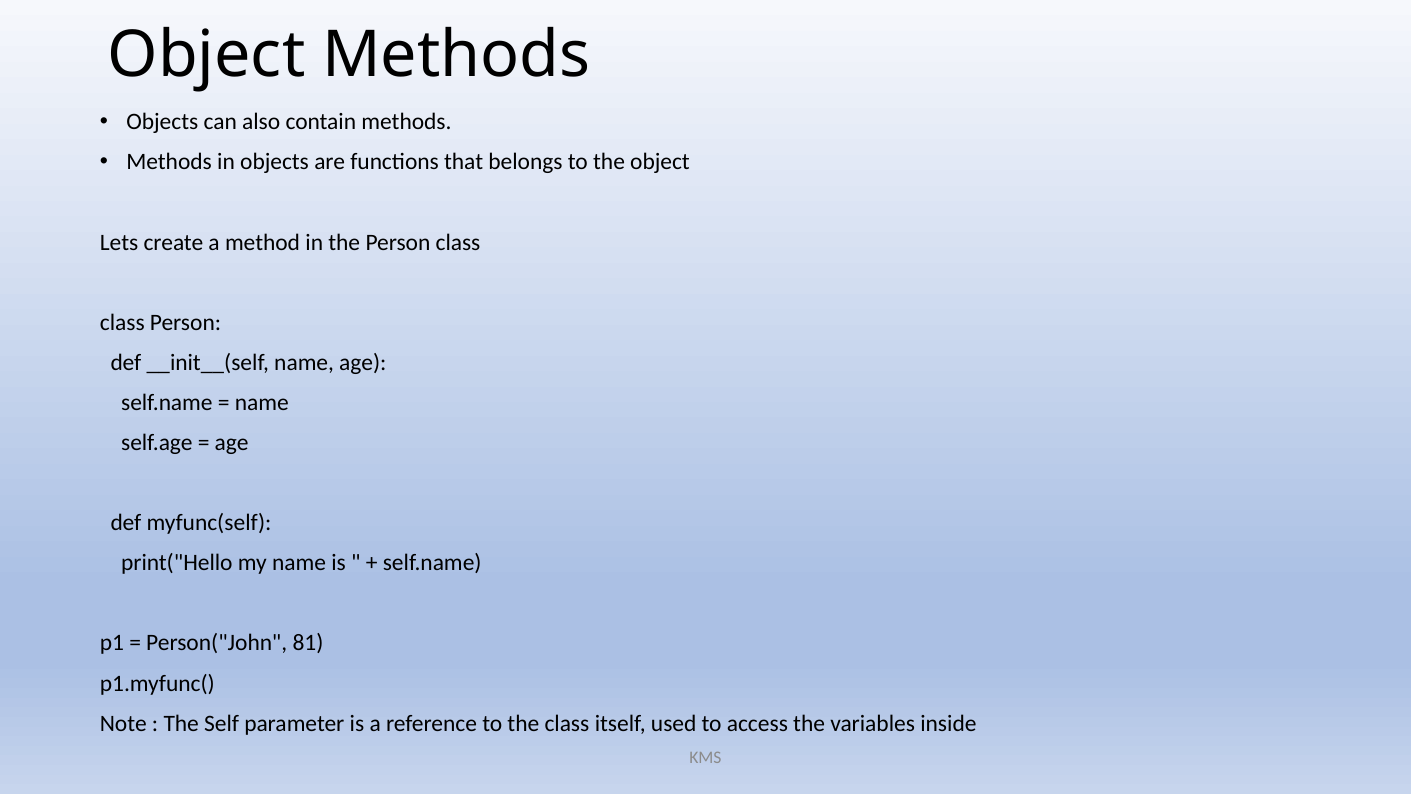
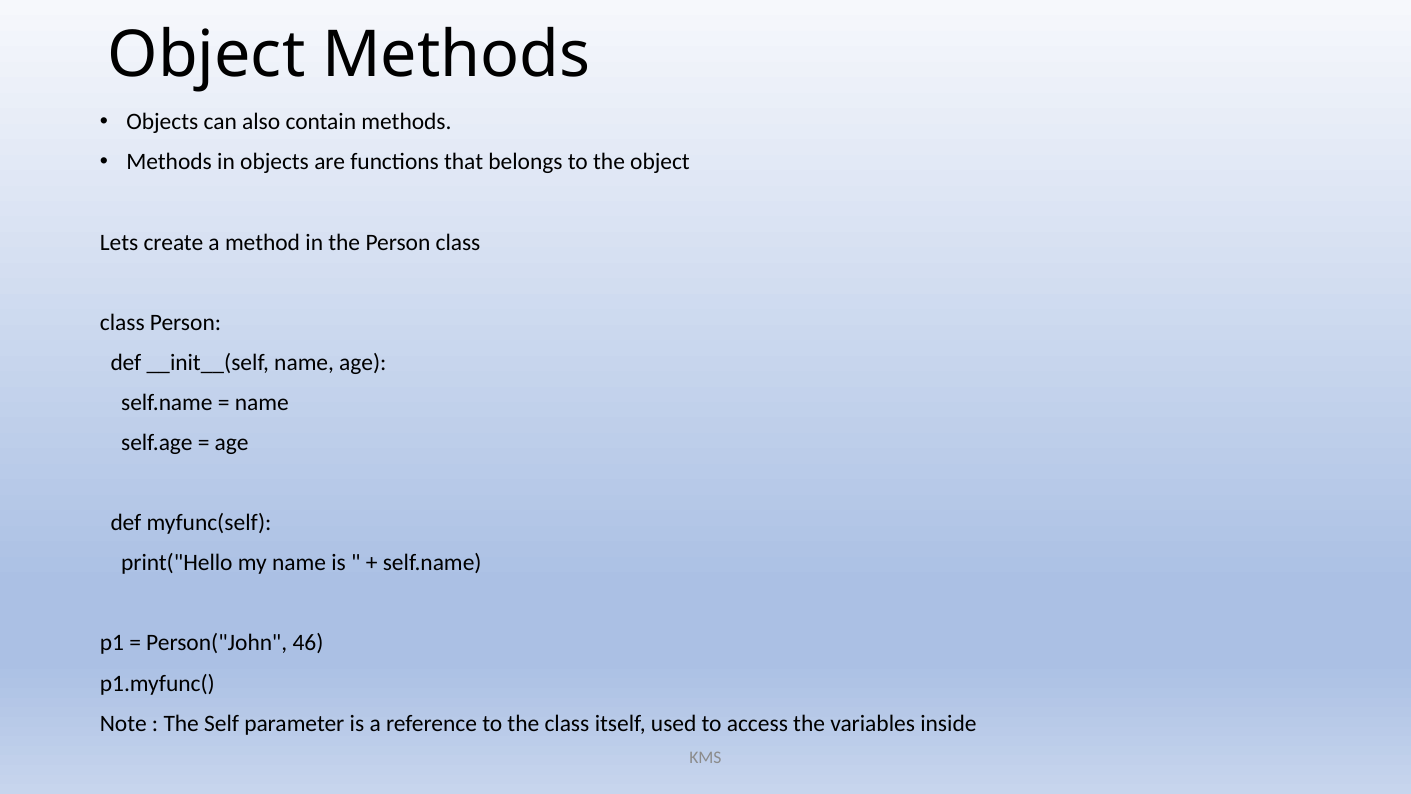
81: 81 -> 46 (308, 643)
